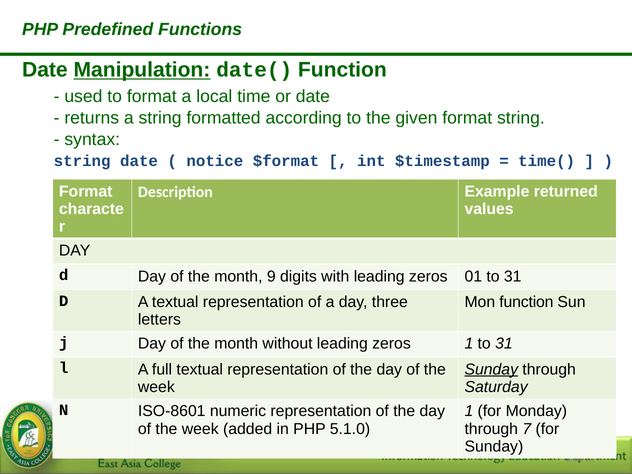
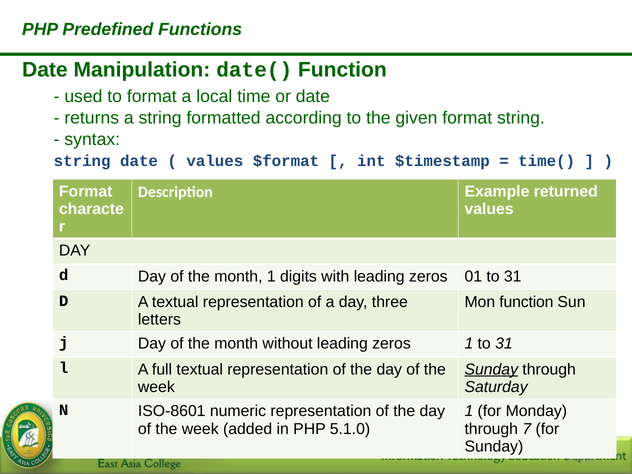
Manipulation underline: present -> none (142, 70)
notice: notice -> values (215, 161)
month 9: 9 -> 1 (271, 276)
